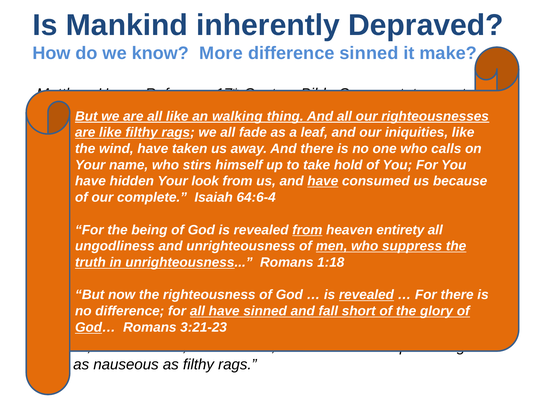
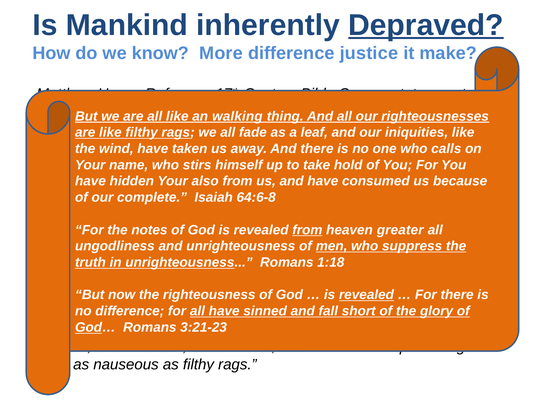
Depraved underline: none -> present (426, 25)
difference sinned: sinned -> justice (369, 53)
Your look: look -> also (205, 181)
have underline: present -> none (323, 181)
64:6-4: 64:6-4 -> 64:6-8 (256, 198)
being: being -> notes (149, 230)
entirety: entirety -> greater (400, 230)
